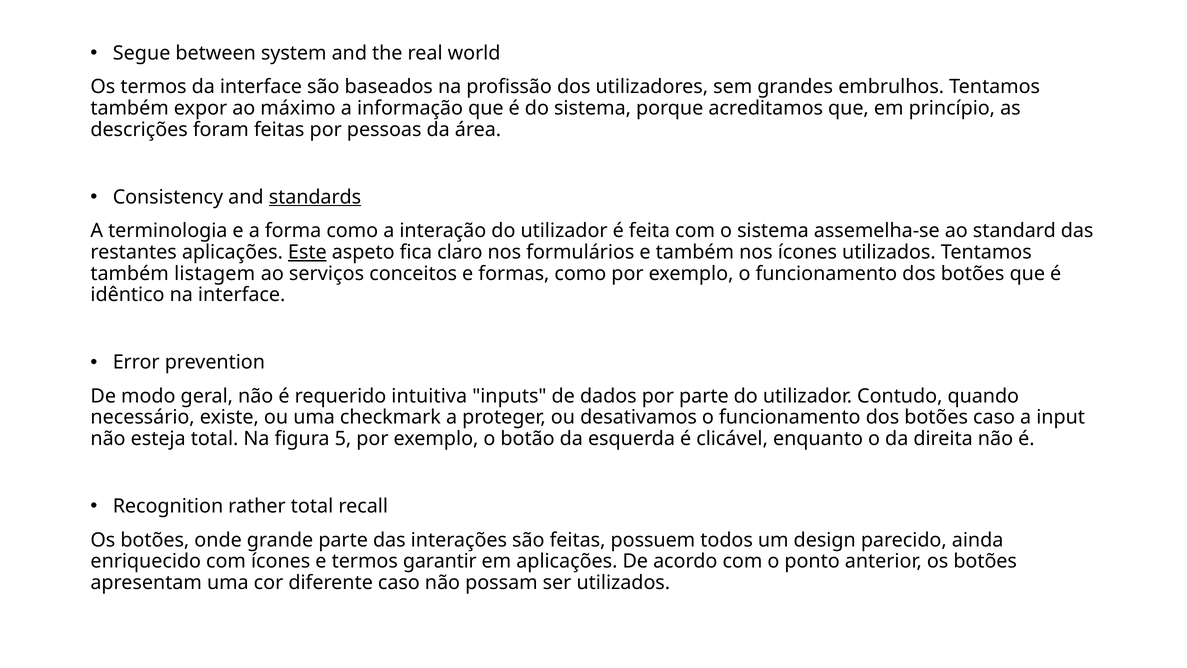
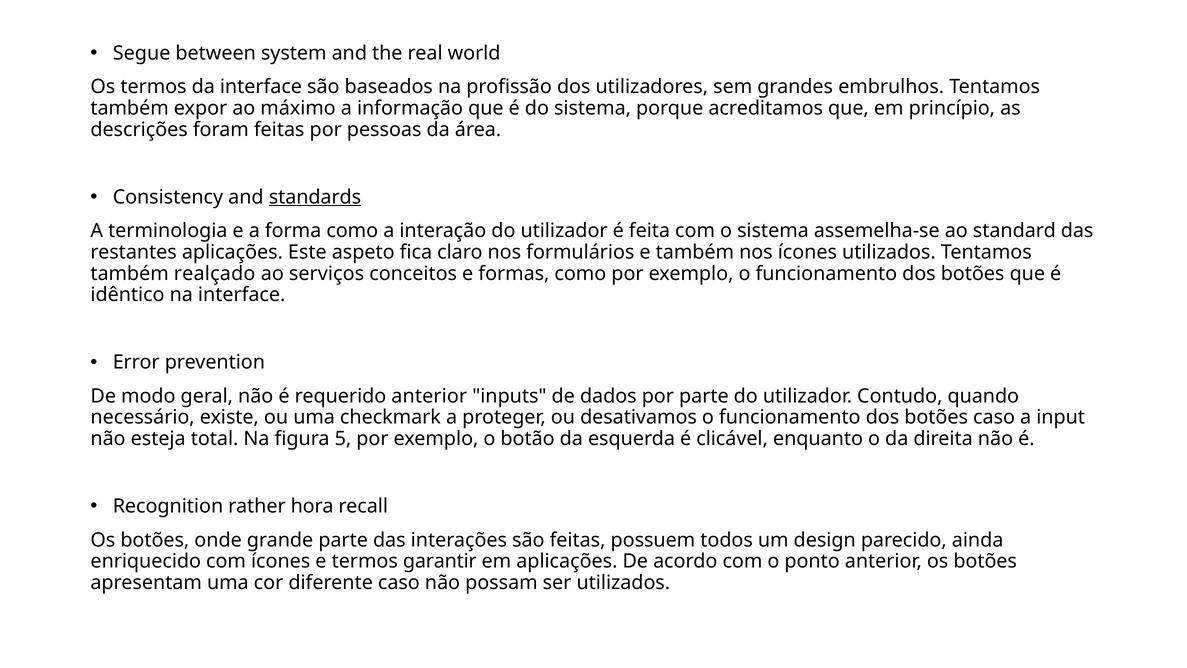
Este underline: present -> none (307, 252)
listagem: listagem -> realçado (215, 273)
requerido intuitiva: intuitiva -> anterior (429, 396)
rather total: total -> hora (312, 506)
